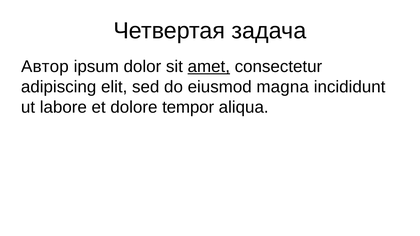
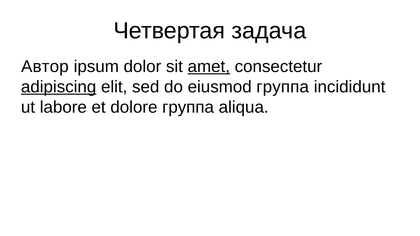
adipiscing underline: none -> present (59, 87)
eiusmod magna: magna -> группа (283, 87)
dolore tempor: tempor -> группа (188, 107)
